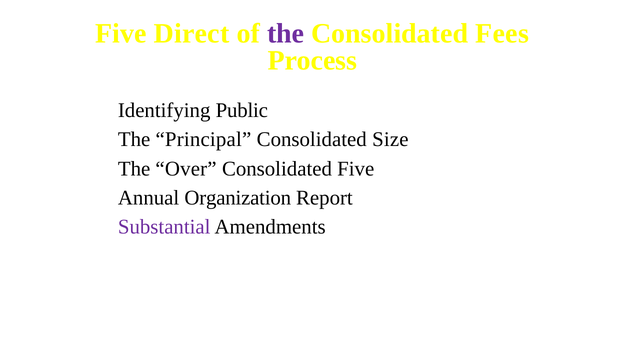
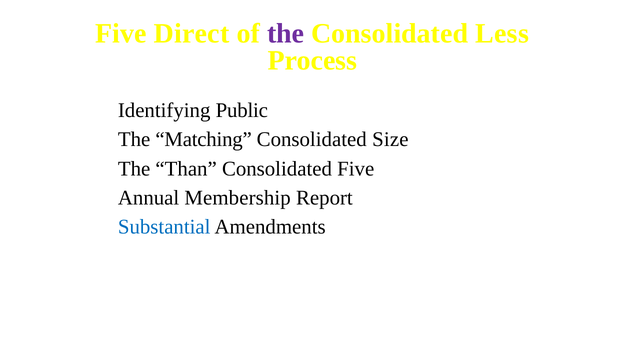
Fees: Fees -> Less (502, 34)
Principal: Principal -> Matching (204, 139)
Over: Over -> Than (186, 168)
Organization: Organization -> Membership (238, 198)
Substantial colour: purple -> blue (164, 227)
